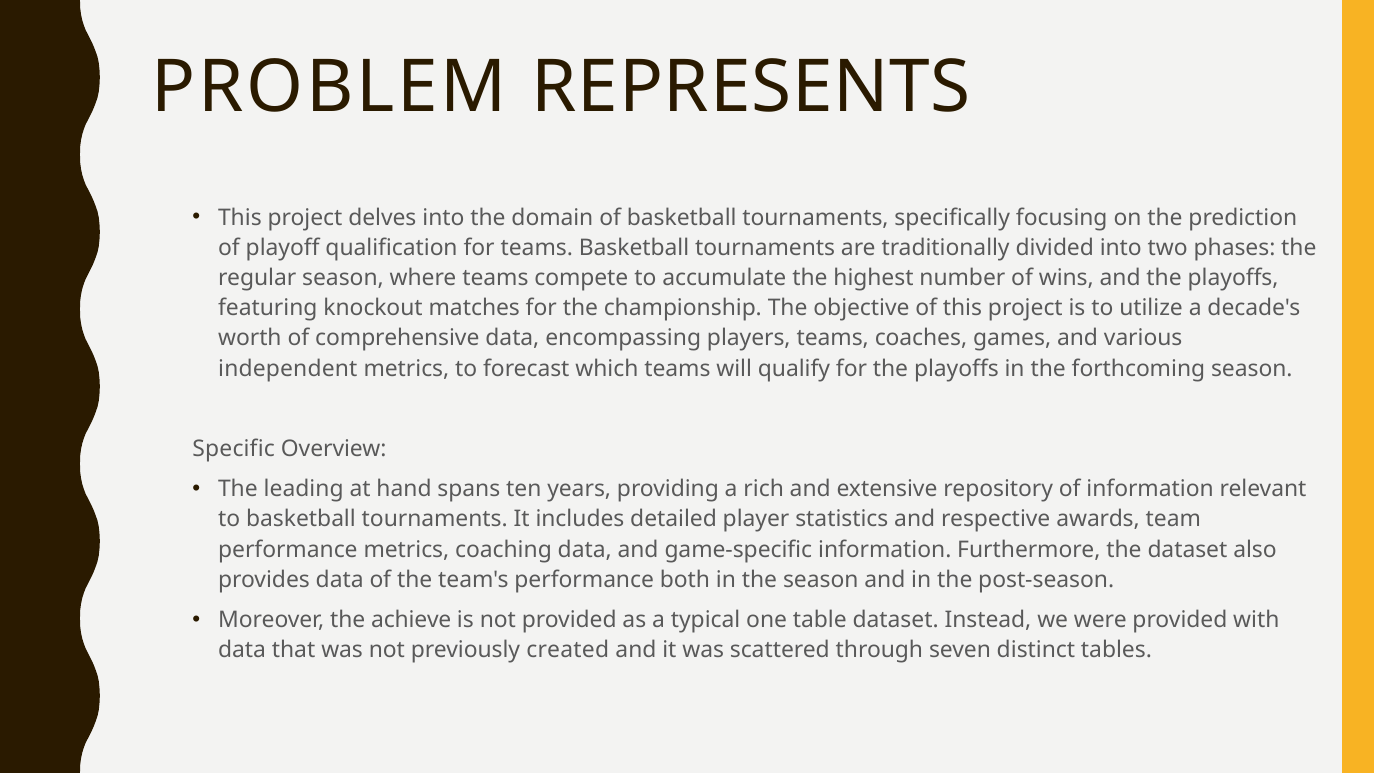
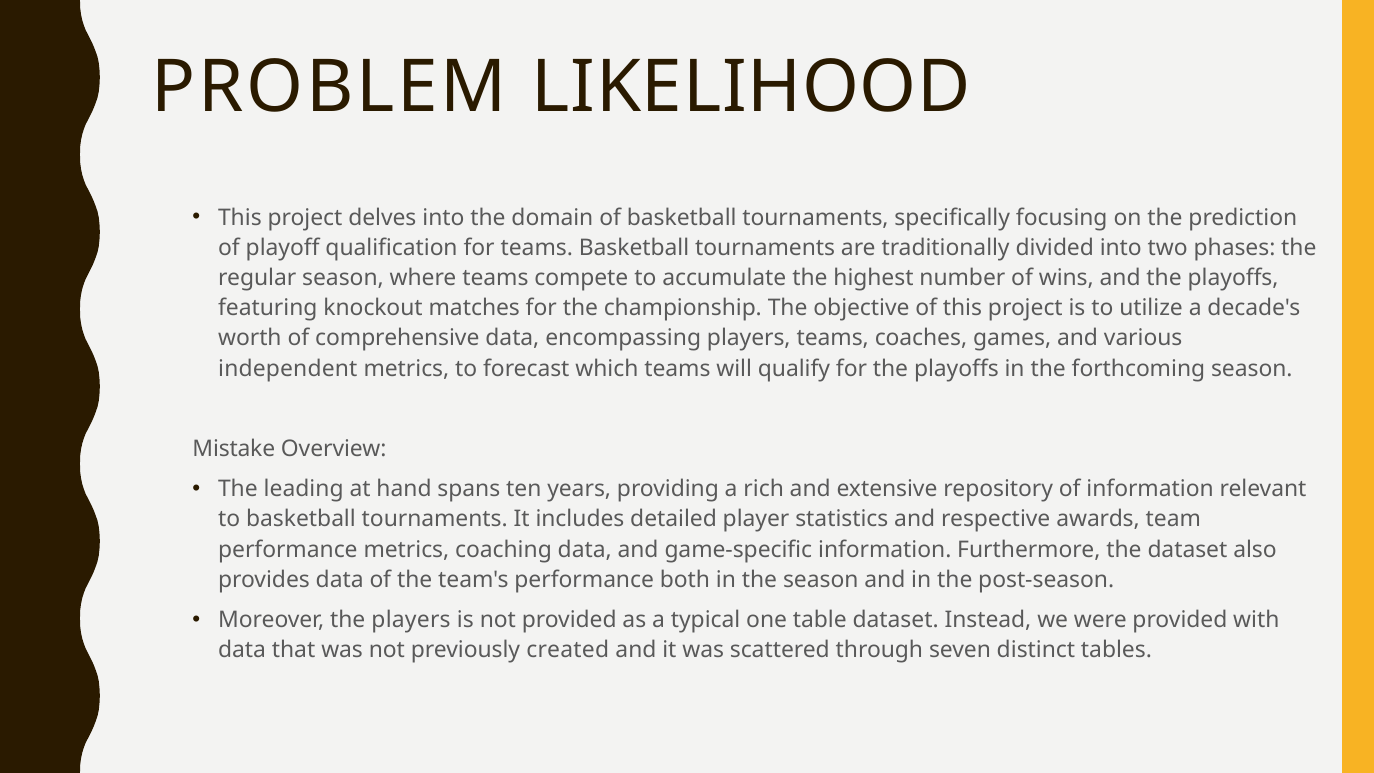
REPRESENTS: REPRESENTS -> LIKELIHOOD (751, 87)
Specific: Specific -> Mistake (234, 449)
the achieve: achieve -> players (411, 620)
